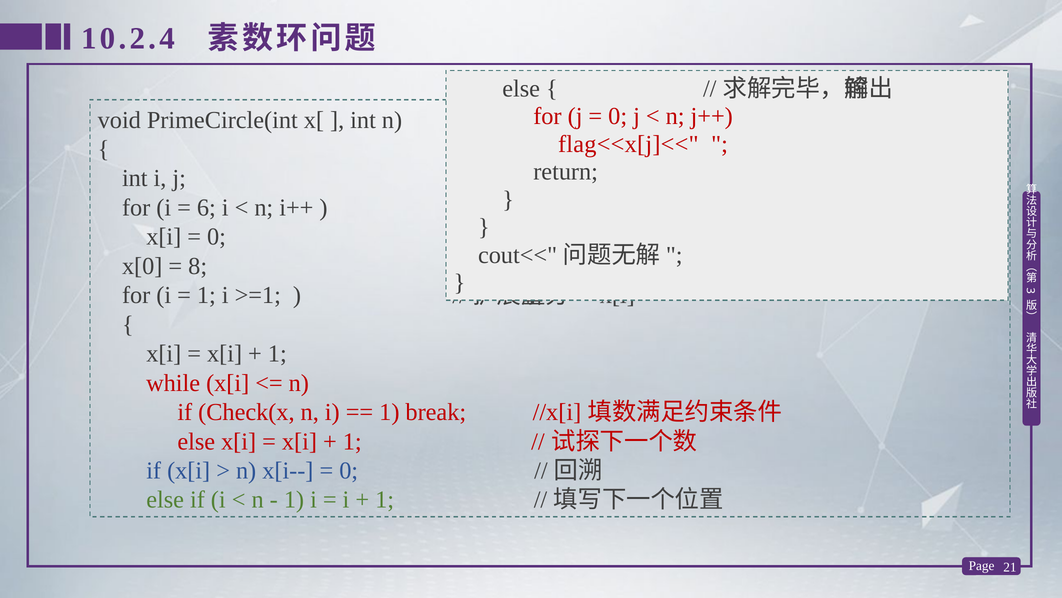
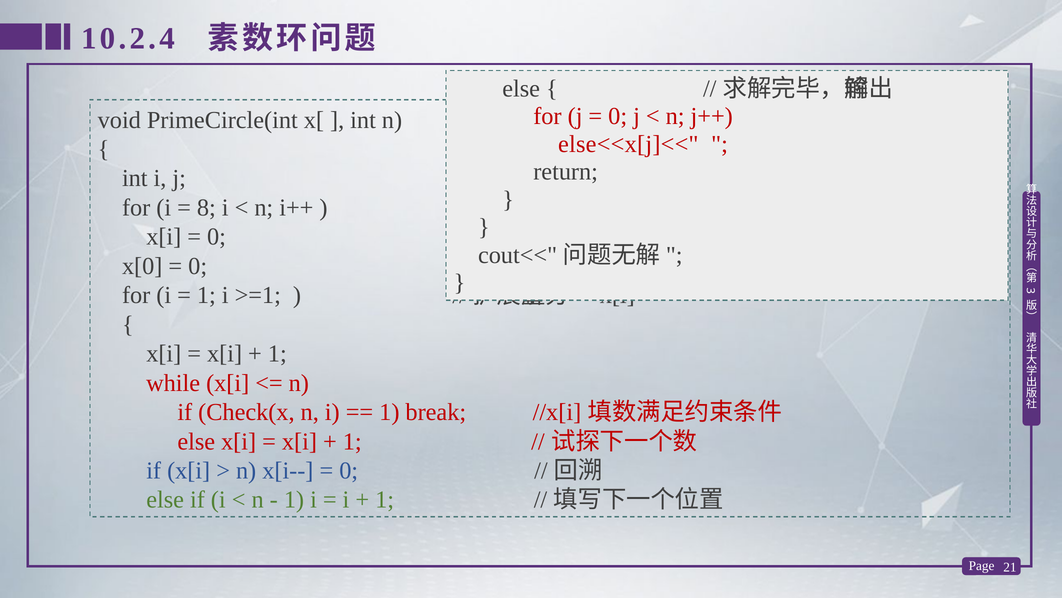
flag<<x[j]<<: flag<<x[j]<< -> else<<x[j]<< (628, 144)
6: 6 -> 8 (206, 207)
8: 8 -> 0 (198, 266)
